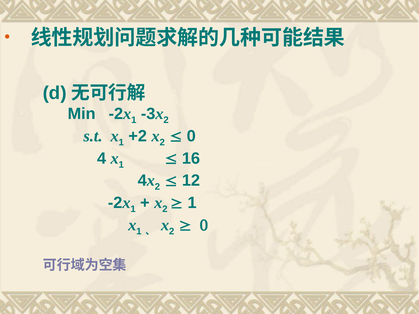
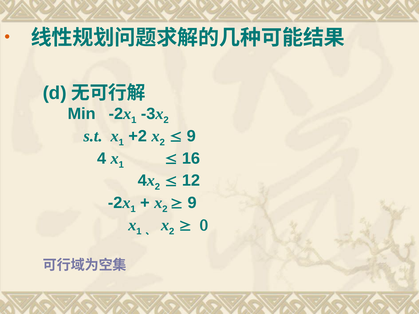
0: 0 -> 9 (191, 136)
1: 1 -> 9 (192, 203)
